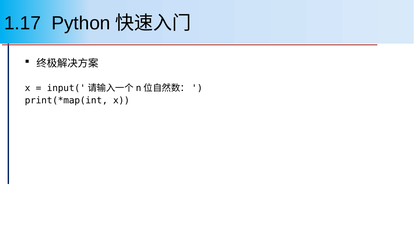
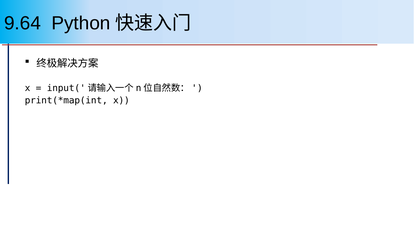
1.17: 1.17 -> 9.64 (22, 23)
